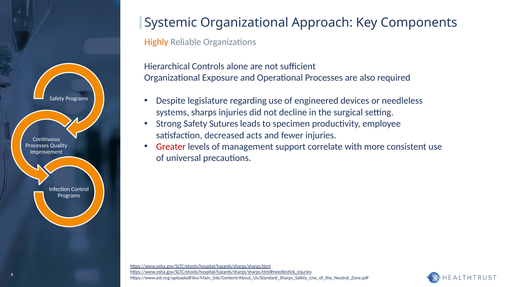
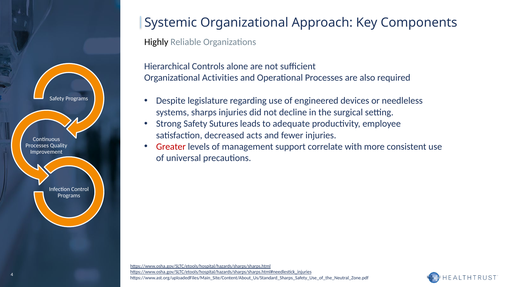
Highly colour: orange -> black (156, 42)
Exposure: Exposure -> Activities (220, 78)
specimen: specimen -> adequate (291, 123)
